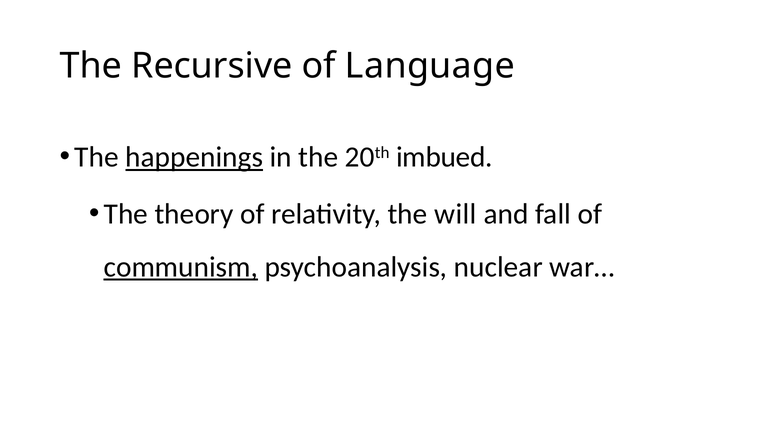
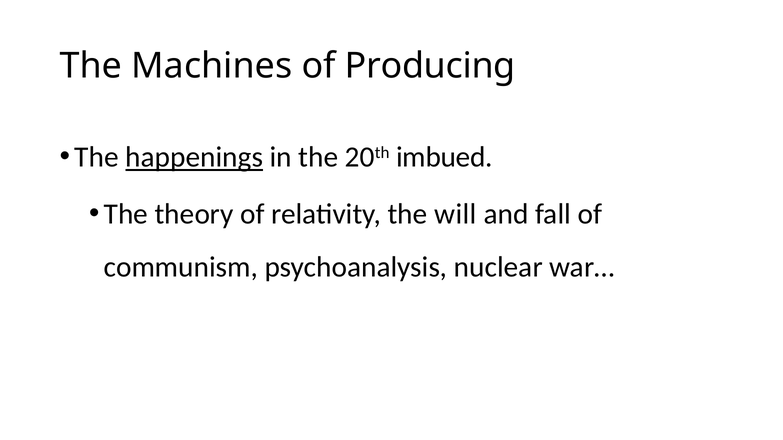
Recursive: Recursive -> Machines (212, 66)
Language: Language -> Producing (430, 66)
communism underline: present -> none (181, 267)
